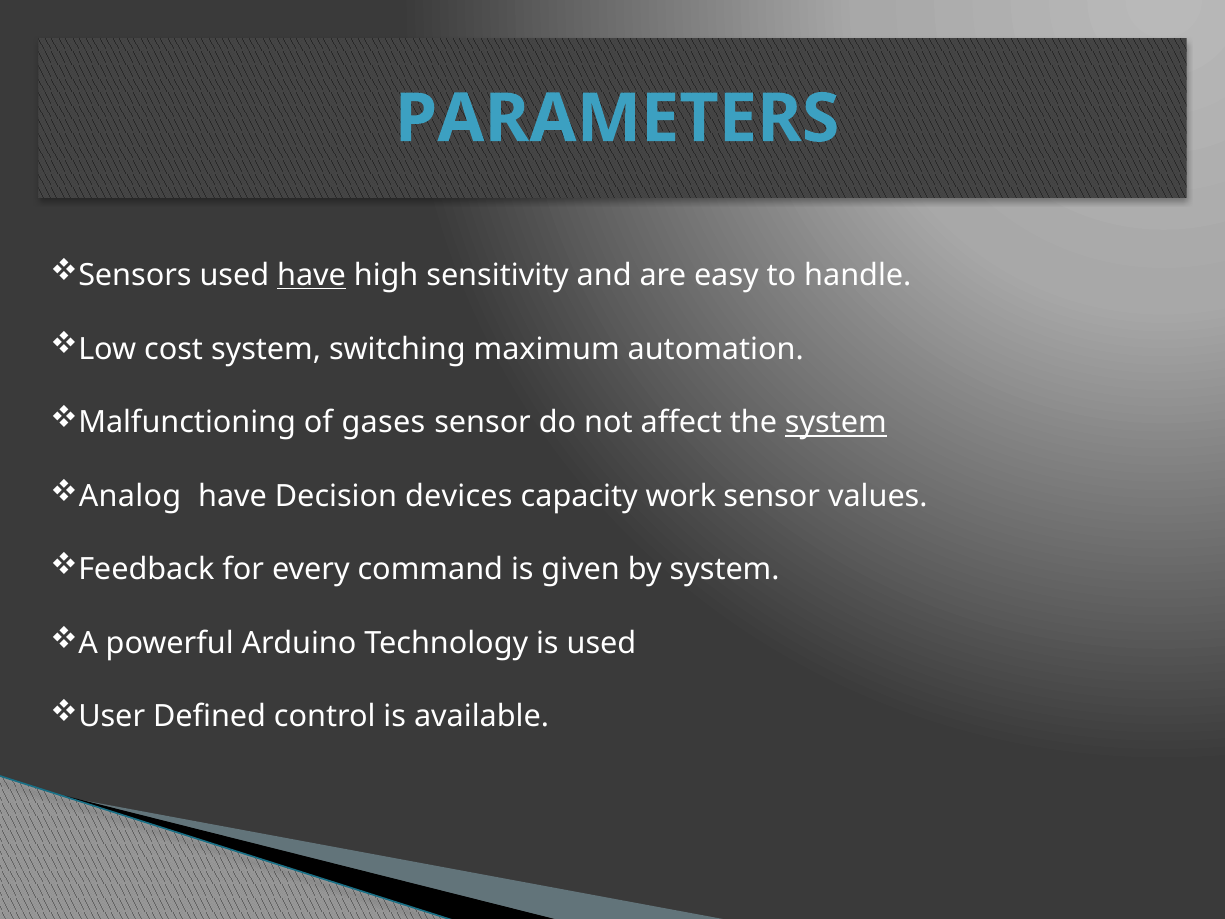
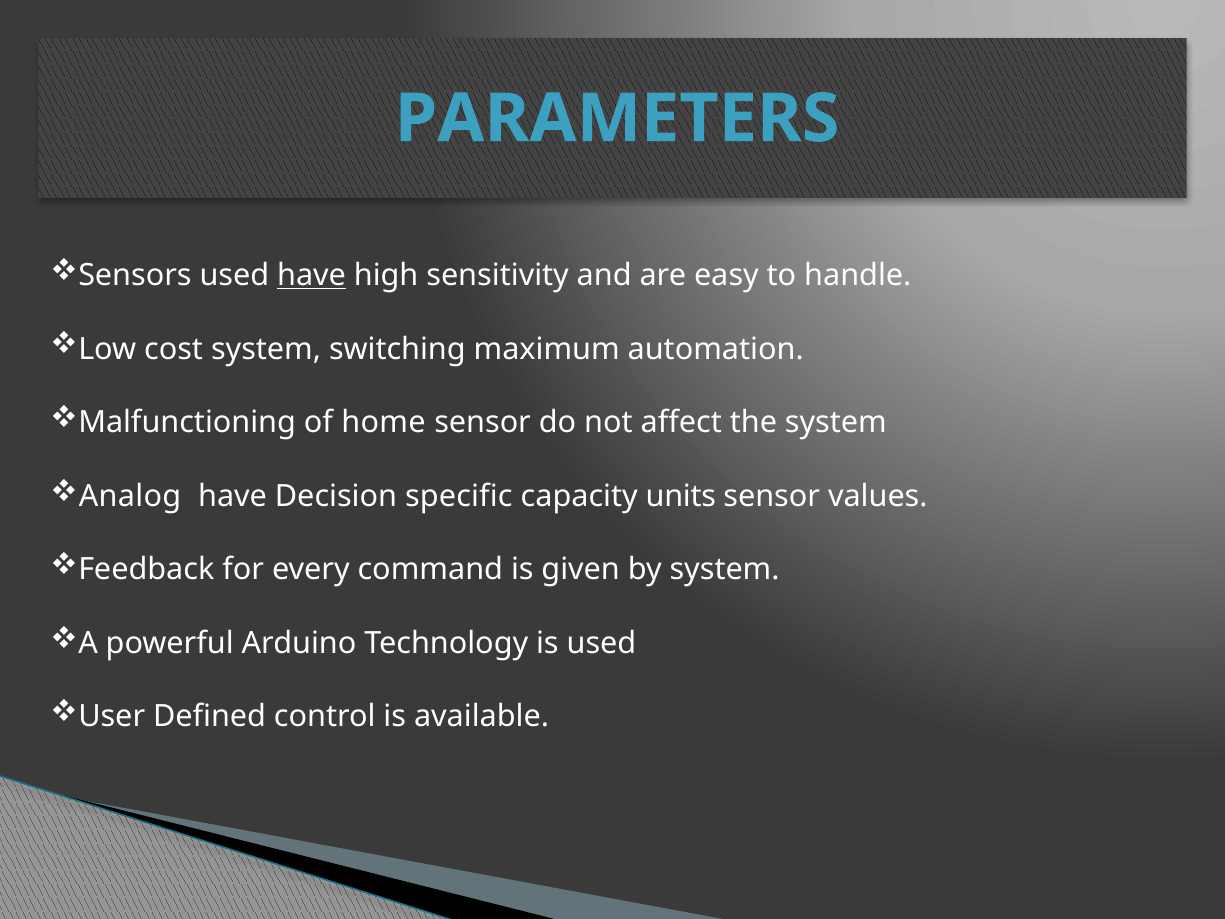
gases: gases -> home (383, 422)
system underline: present -> none (836, 422)
devices: devices -> specific (459, 496)
work: work -> units (681, 496)
